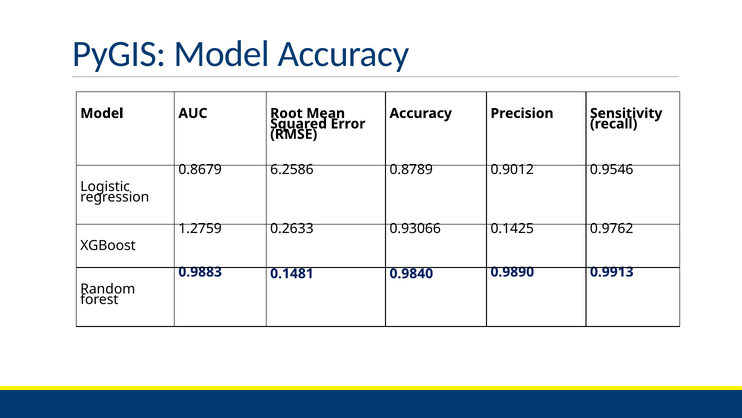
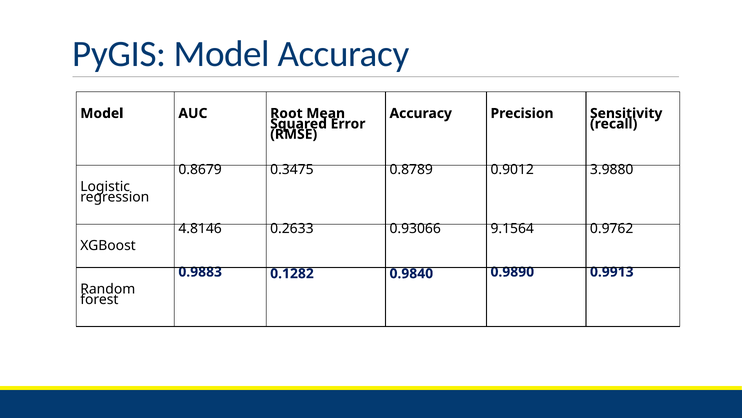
6.2586: 6.2586 -> 0.3475 (292, 170)
0.9546: 0.9546 -> 3.9880 (612, 170)
1.2759: 1.2759 -> 4.8146 (200, 229)
0.1425: 0.1425 -> 9.1564 (512, 229)
0.1481: 0.1481 -> 0.1282 (292, 273)
